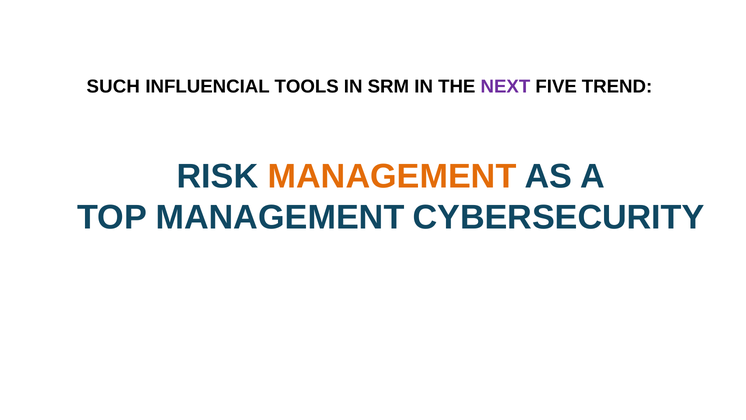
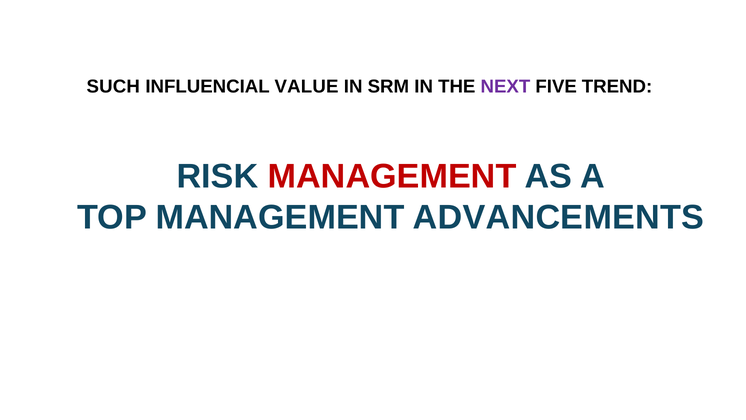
TOOLS: TOOLS -> VALUE (307, 86)
MANAGEMENT colour: orange -> red (392, 176)
CYBERSECURITY: CYBERSECURITY -> ADVANCEMENTS (558, 217)
